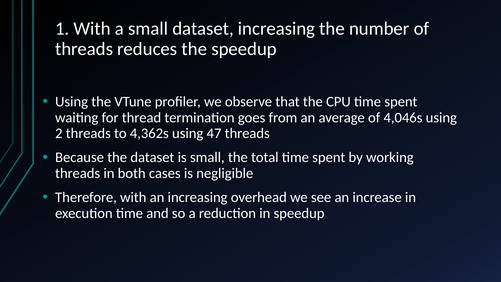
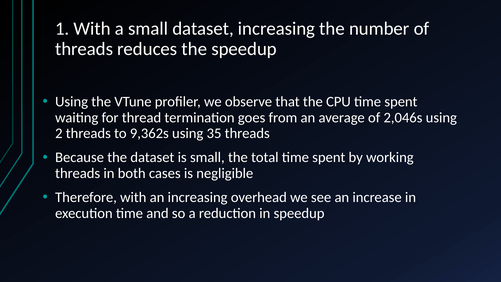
4,046s: 4,046s -> 2,046s (403, 117)
4,362s: 4,362s -> 9,362s (149, 133)
47: 47 -> 35 (214, 133)
